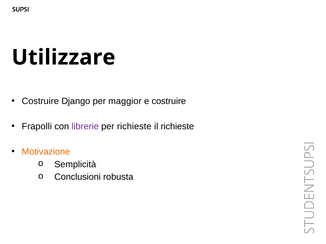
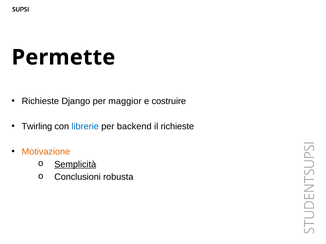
Utilizzare: Utilizzare -> Permette (63, 57)
Costruire: Costruire -> Richieste (40, 101)
Frapolli: Frapolli -> Twirling (37, 127)
librerie colour: purple -> blue (85, 127)
per richieste: richieste -> backend (134, 127)
Semplicità underline: none -> present (75, 165)
